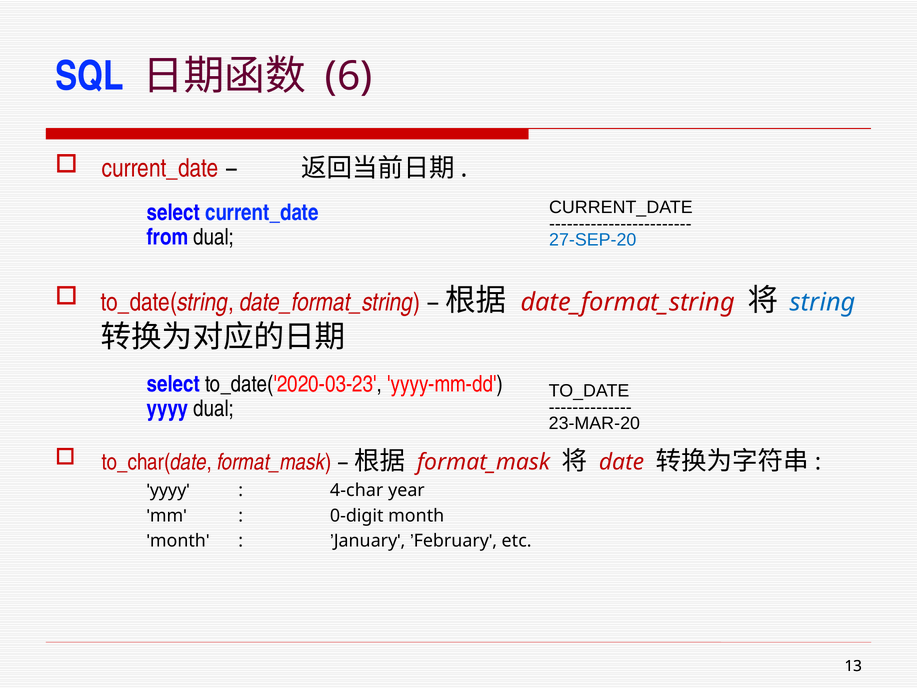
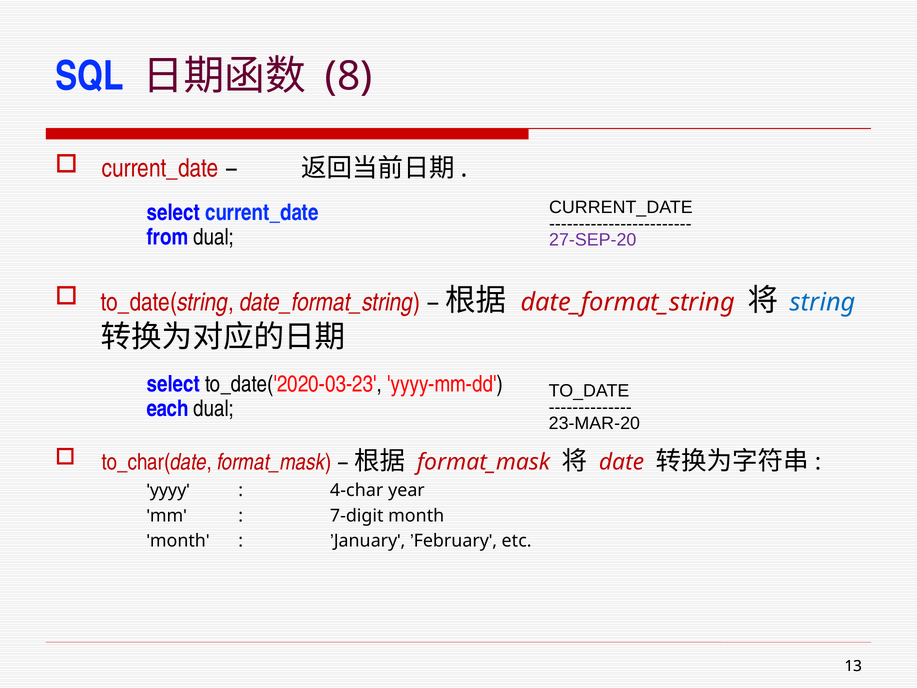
6: 6 -> 8 (349, 76)
27-SEP-20 colour: blue -> purple (593, 240)
yyyy: yyyy -> each (168, 408)
0-digit: 0-digit -> 7-digit (357, 515)
